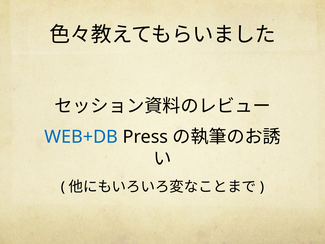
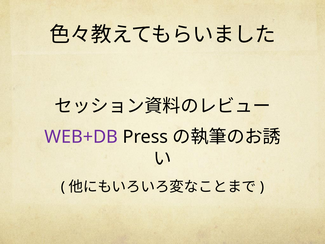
WEB+DB colour: blue -> purple (81, 137)
